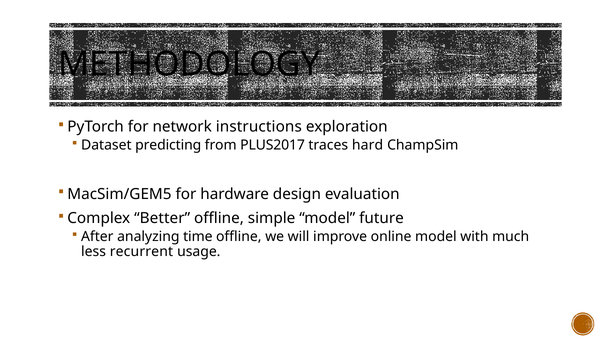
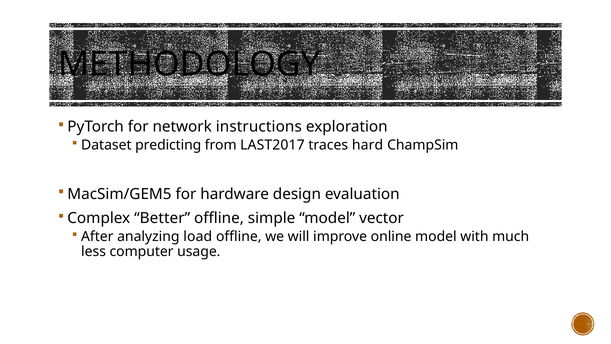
PLUS2017: PLUS2017 -> LAST2017 (272, 145)
future: future -> vector (382, 218)
time: time -> load (198, 236)
recurrent: recurrent -> computer (142, 251)
